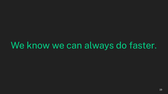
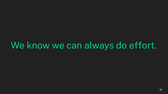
faster: faster -> effort (143, 46)
